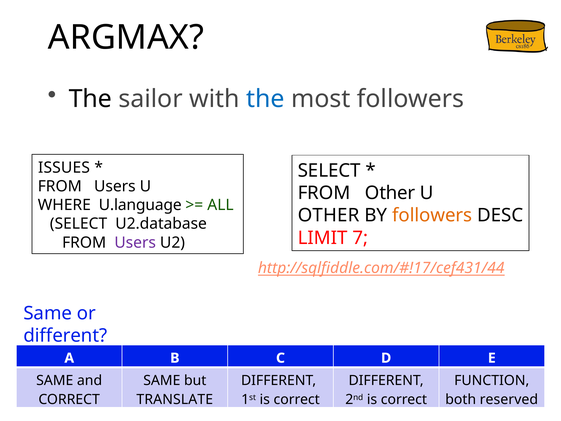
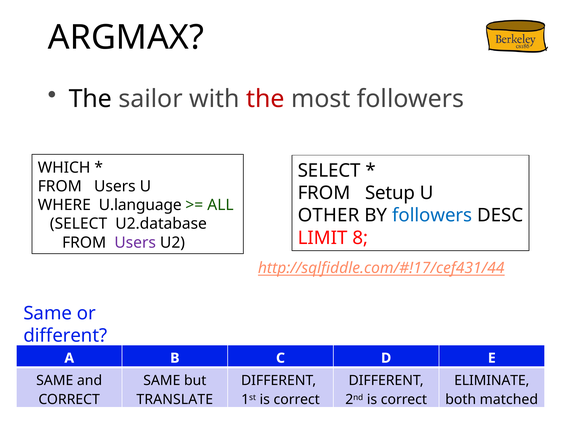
the colour: blue -> red (265, 99)
ISSUES: ISSUES -> WHICH (64, 168)
FROM Other: Other -> Setup (390, 193)
followers colour: orange -> blue (432, 215)
7: 7 -> 8 (360, 238)
FUNCTION: FUNCTION -> ELIMINATE (492, 380)
reserved: reserved -> matched (509, 399)
